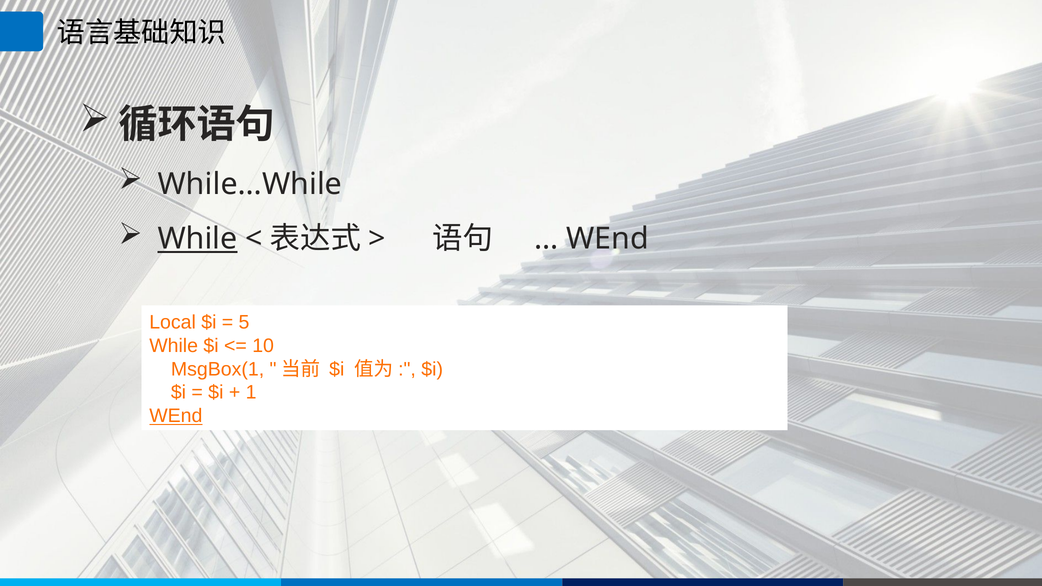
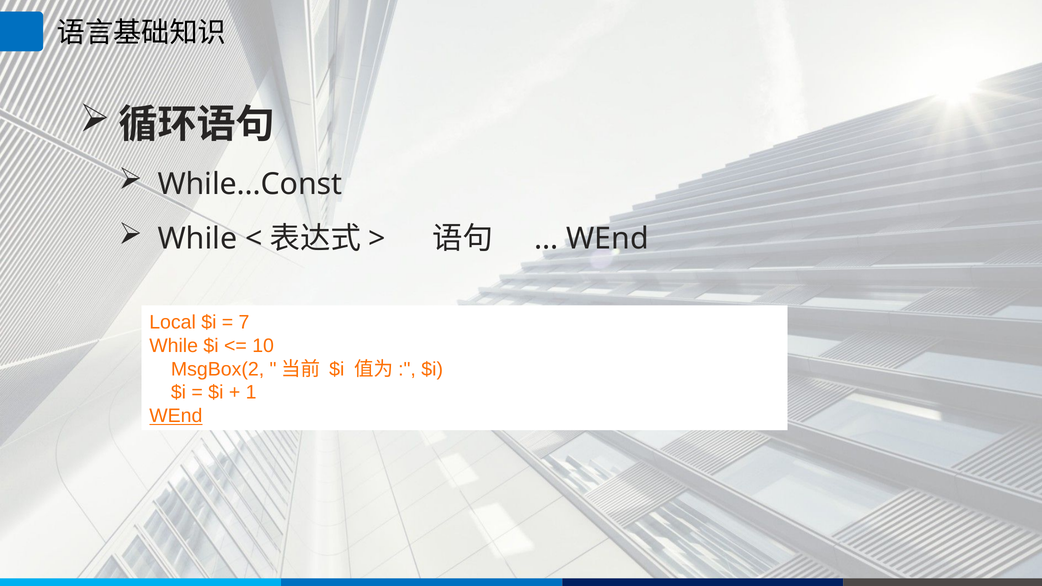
While...While: While...While -> While...Const (250, 184)
While underline: present -> none (198, 239)
5: 5 -> 7 (244, 322)
MsgBox(1: MsgBox(1 -> MsgBox(2 (218, 369)
